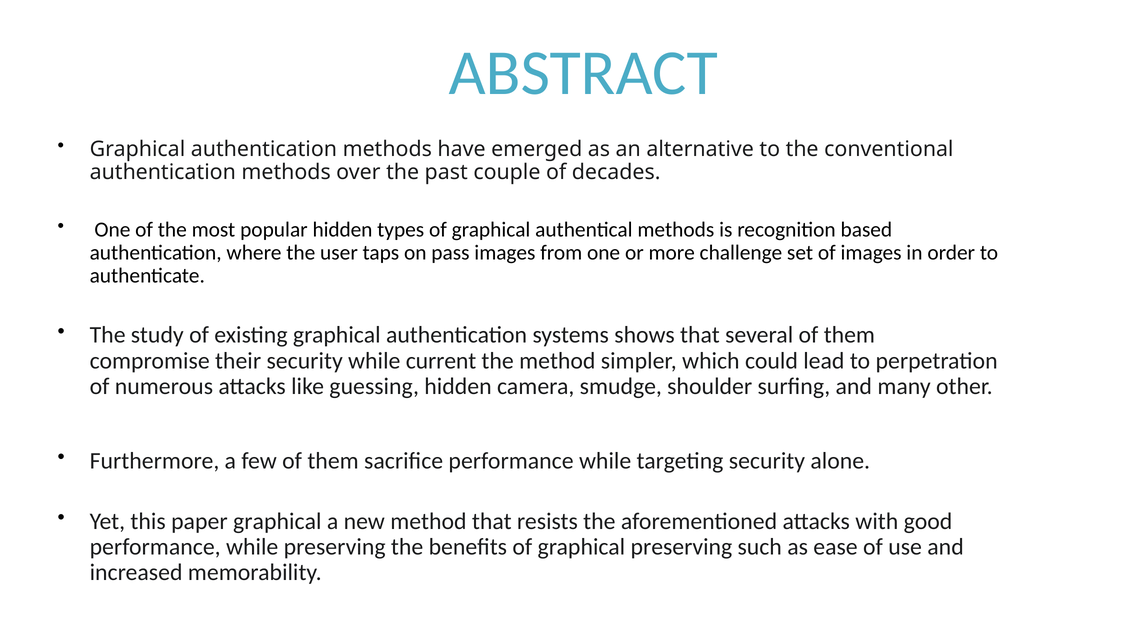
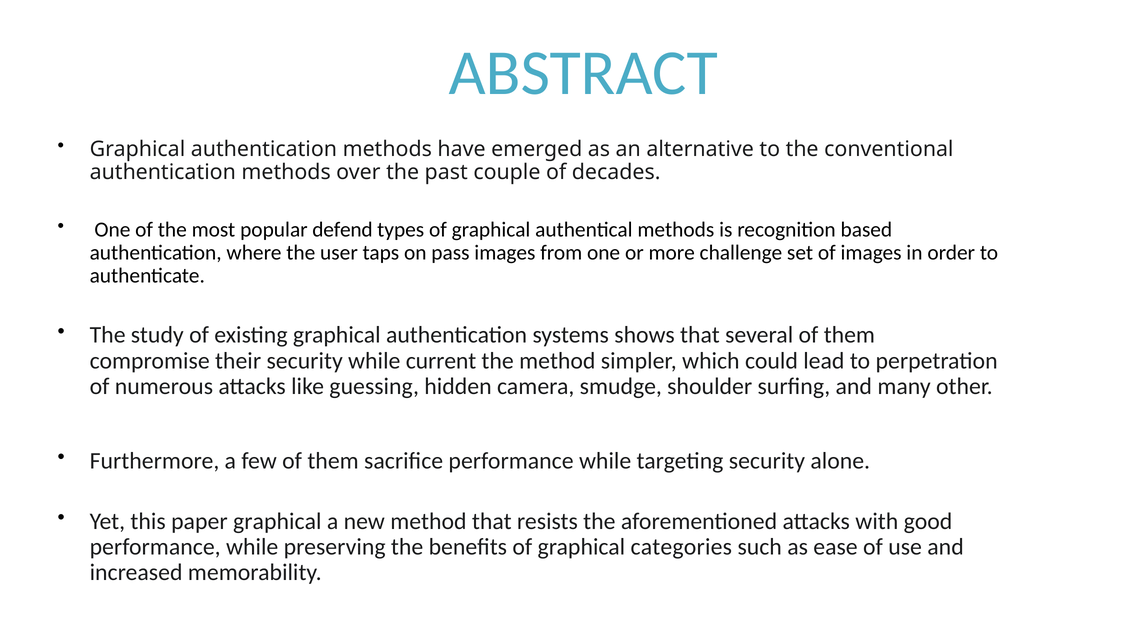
popular hidden: hidden -> defend (343, 229)
graphical preserving: preserving -> categories (681, 547)
